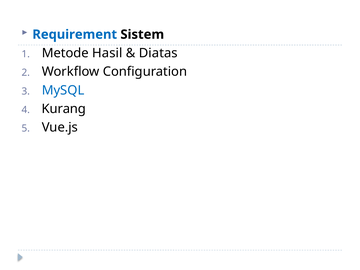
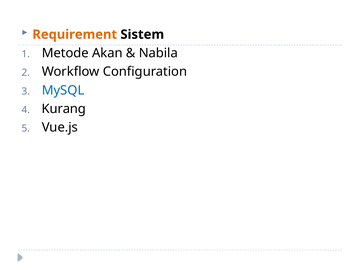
Requirement colour: blue -> orange (75, 34)
Hasil: Hasil -> Akan (107, 53)
Diatas: Diatas -> Nabila (158, 53)
